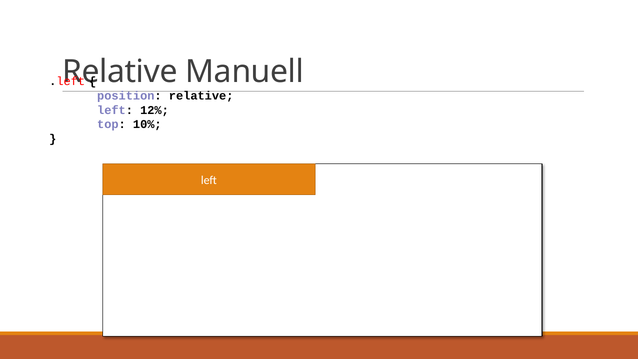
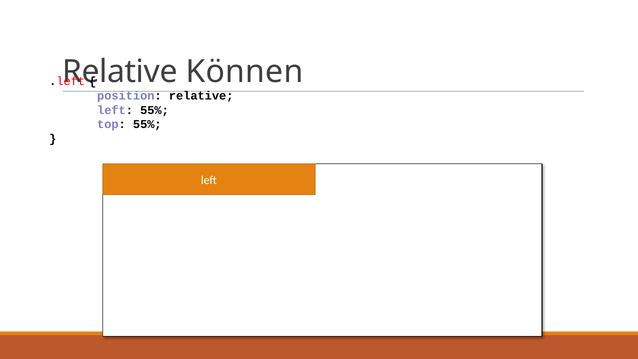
Manuell: Manuell -> Können (244, 71)
left 12%: 12% -> 55% (154, 110)
top 10%: 10% -> 55% (147, 124)
